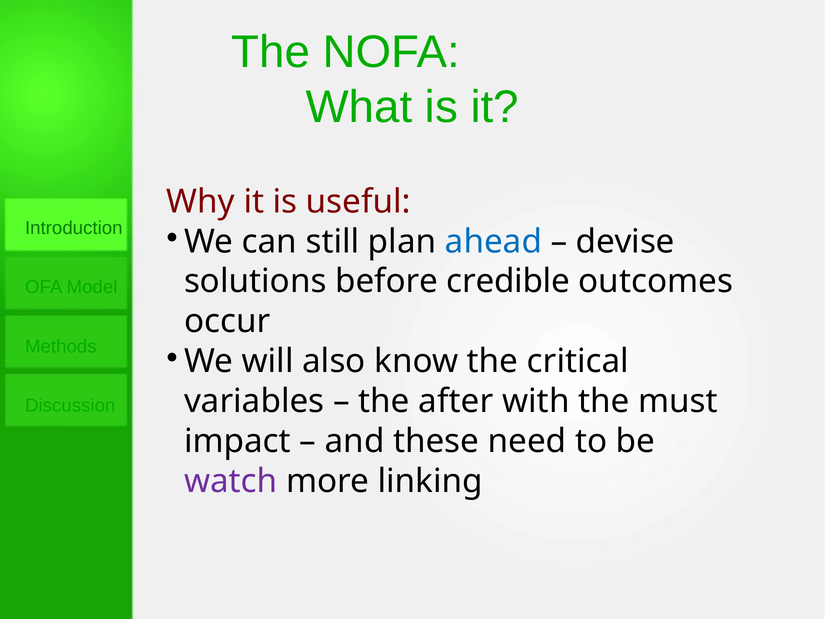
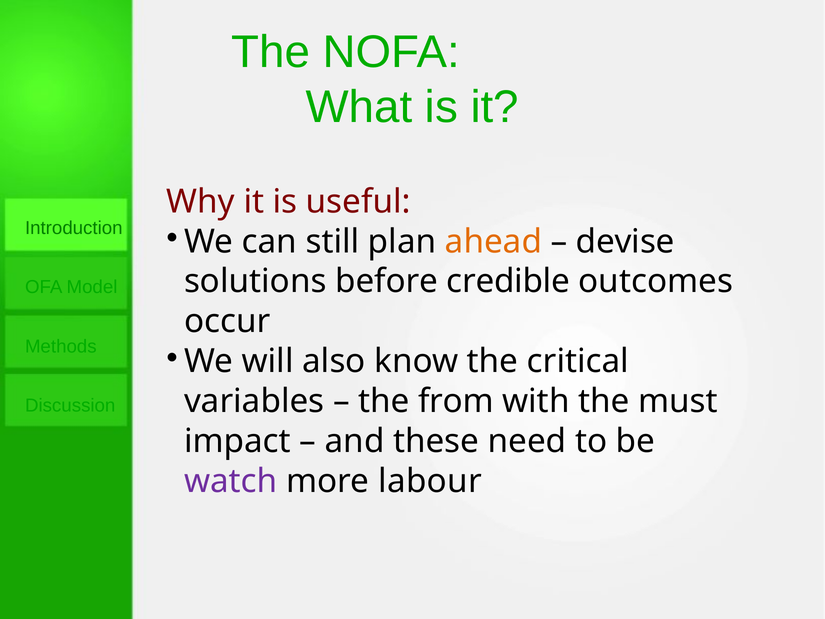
ahead colour: blue -> orange (493, 241)
after: after -> from (456, 401)
linking: linking -> labour (430, 481)
